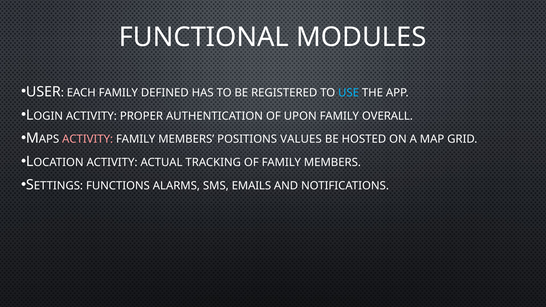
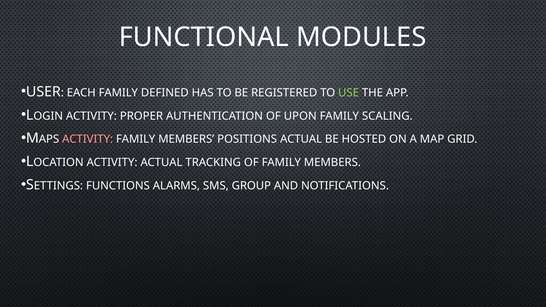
USE colour: light blue -> light green (349, 93)
OVERALL: OVERALL -> SCALING (387, 116)
POSITIONS VALUES: VALUES -> ACTUAL (301, 139)
EMAILS: EMAILS -> GROUP (251, 186)
